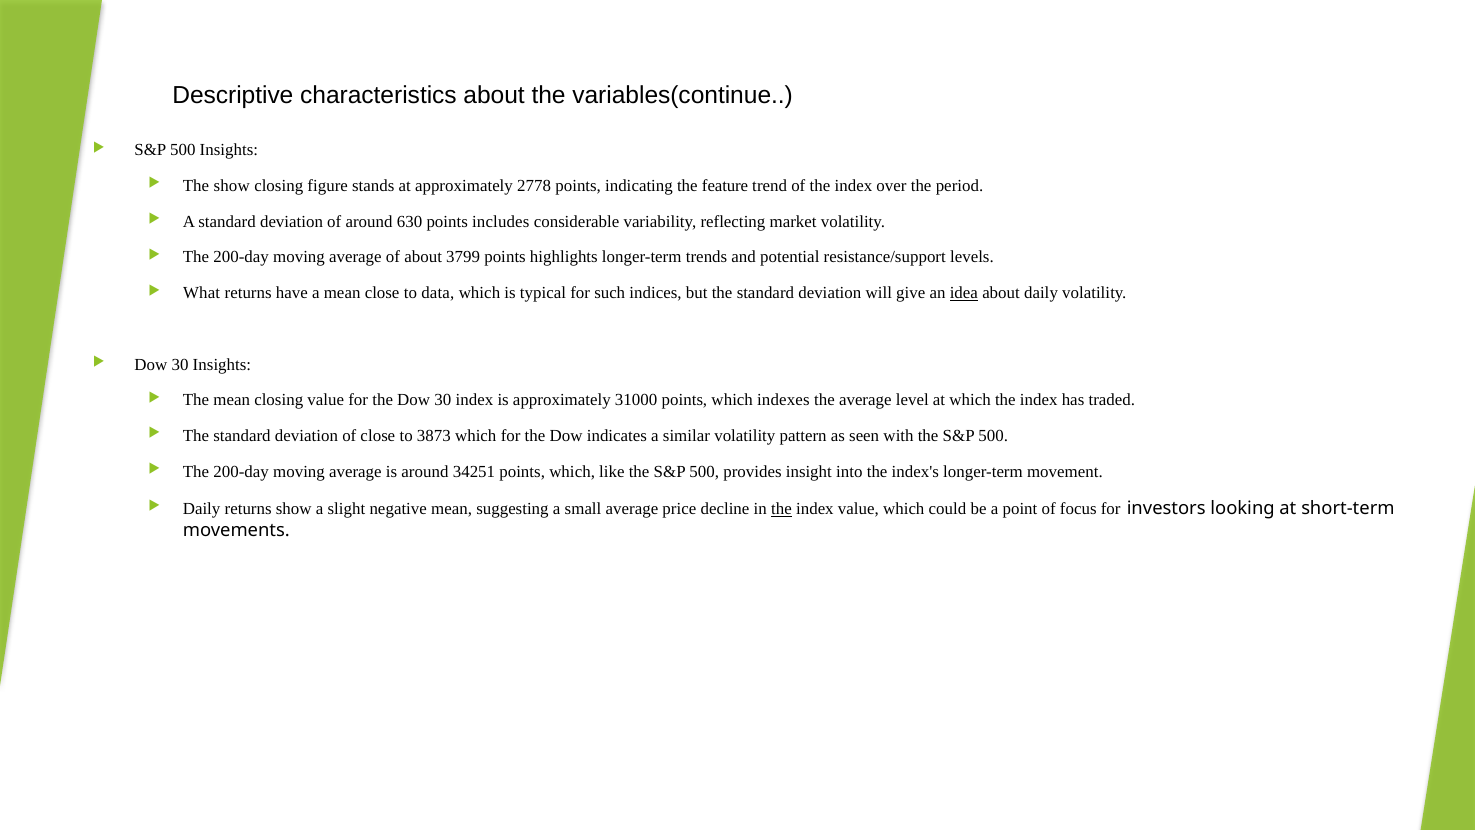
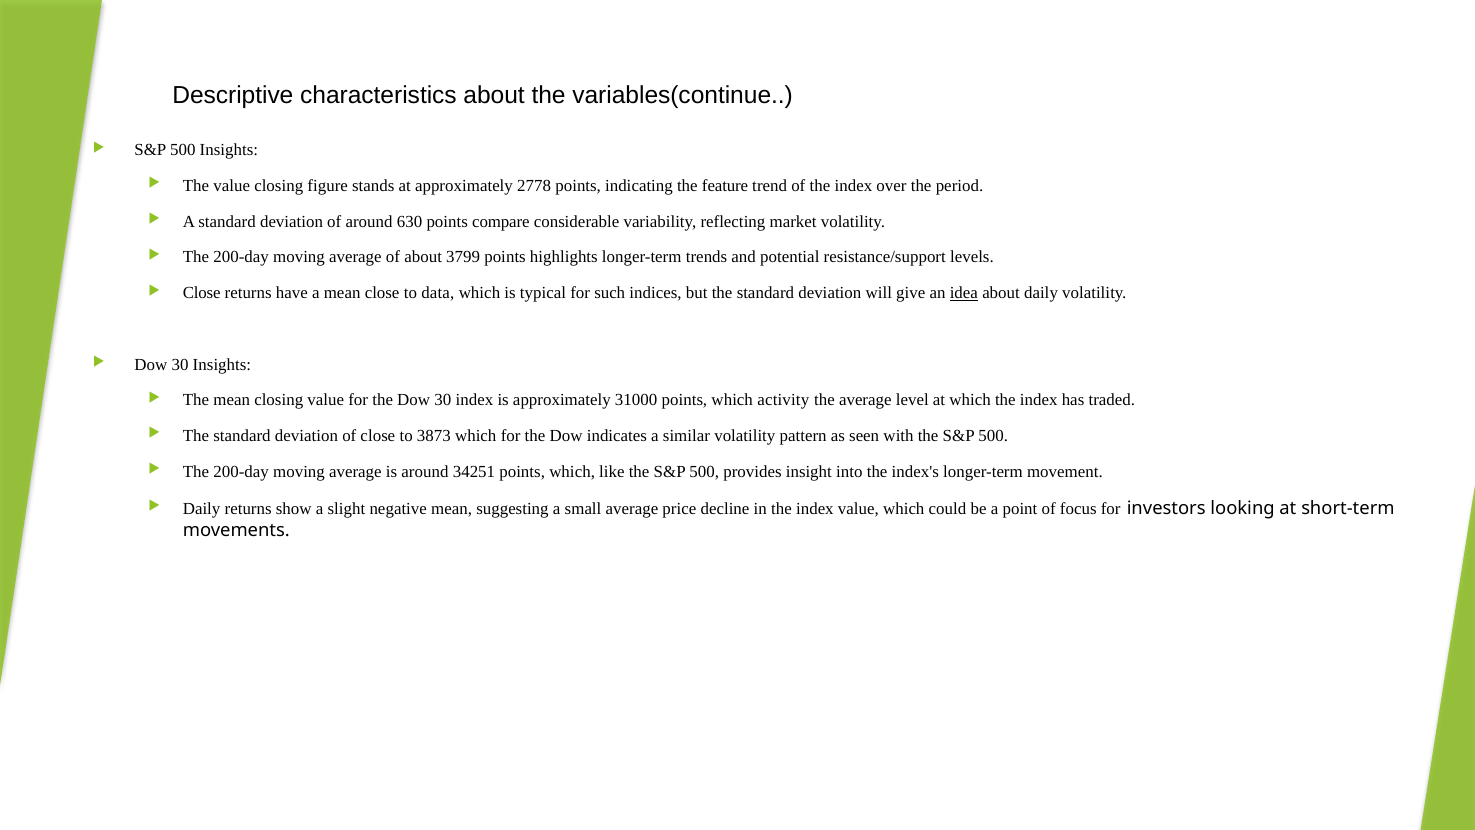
The show: show -> value (232, 186)
includes: includes -> compare (501, 221)
What: What -> Close (202, 293)
indexes: indexes -> activity (783, 400)
the underline: present -> none (781, 509)
